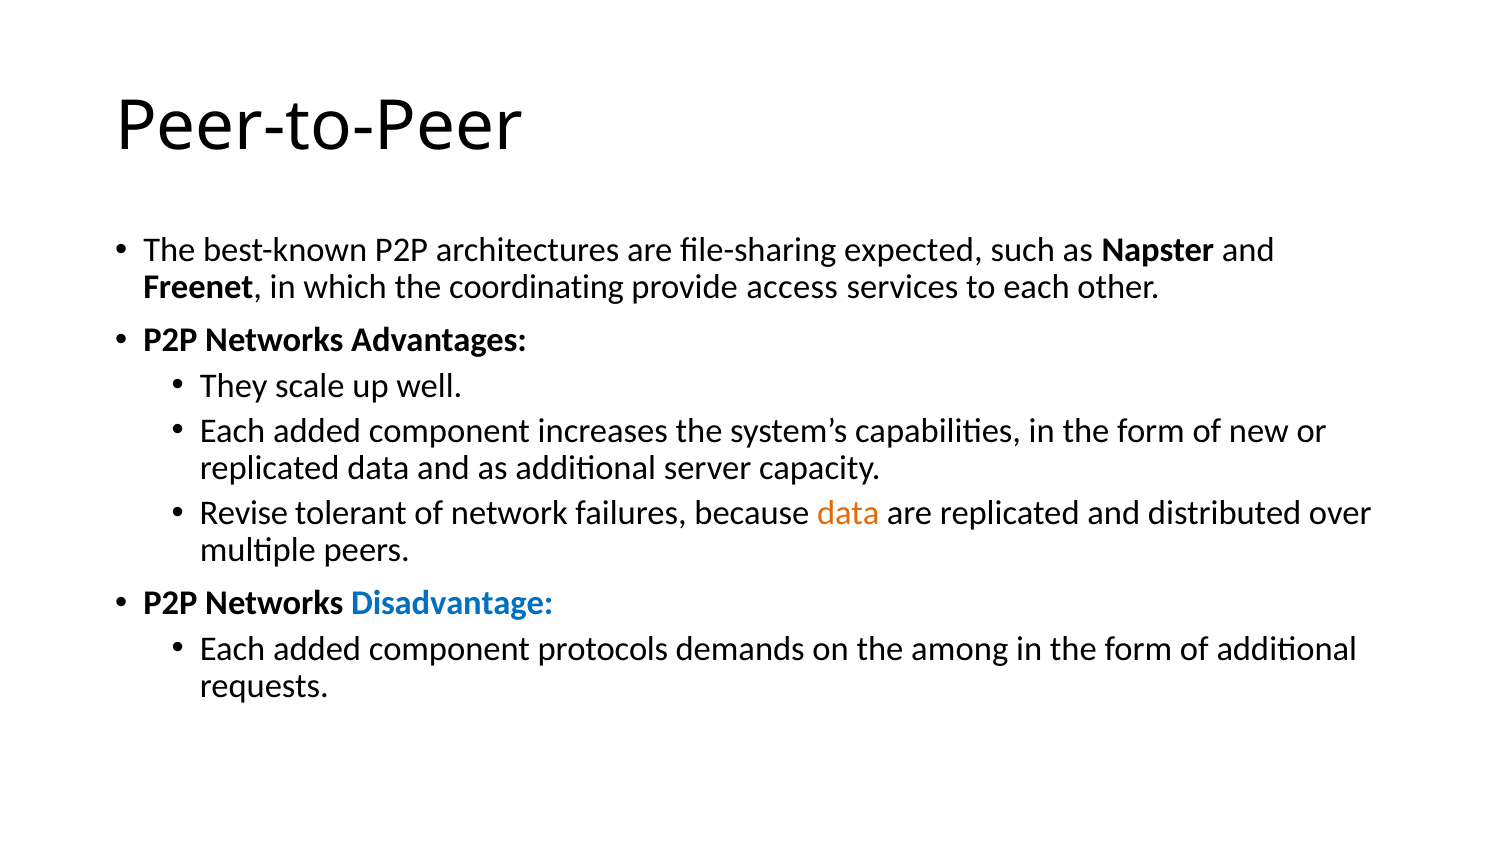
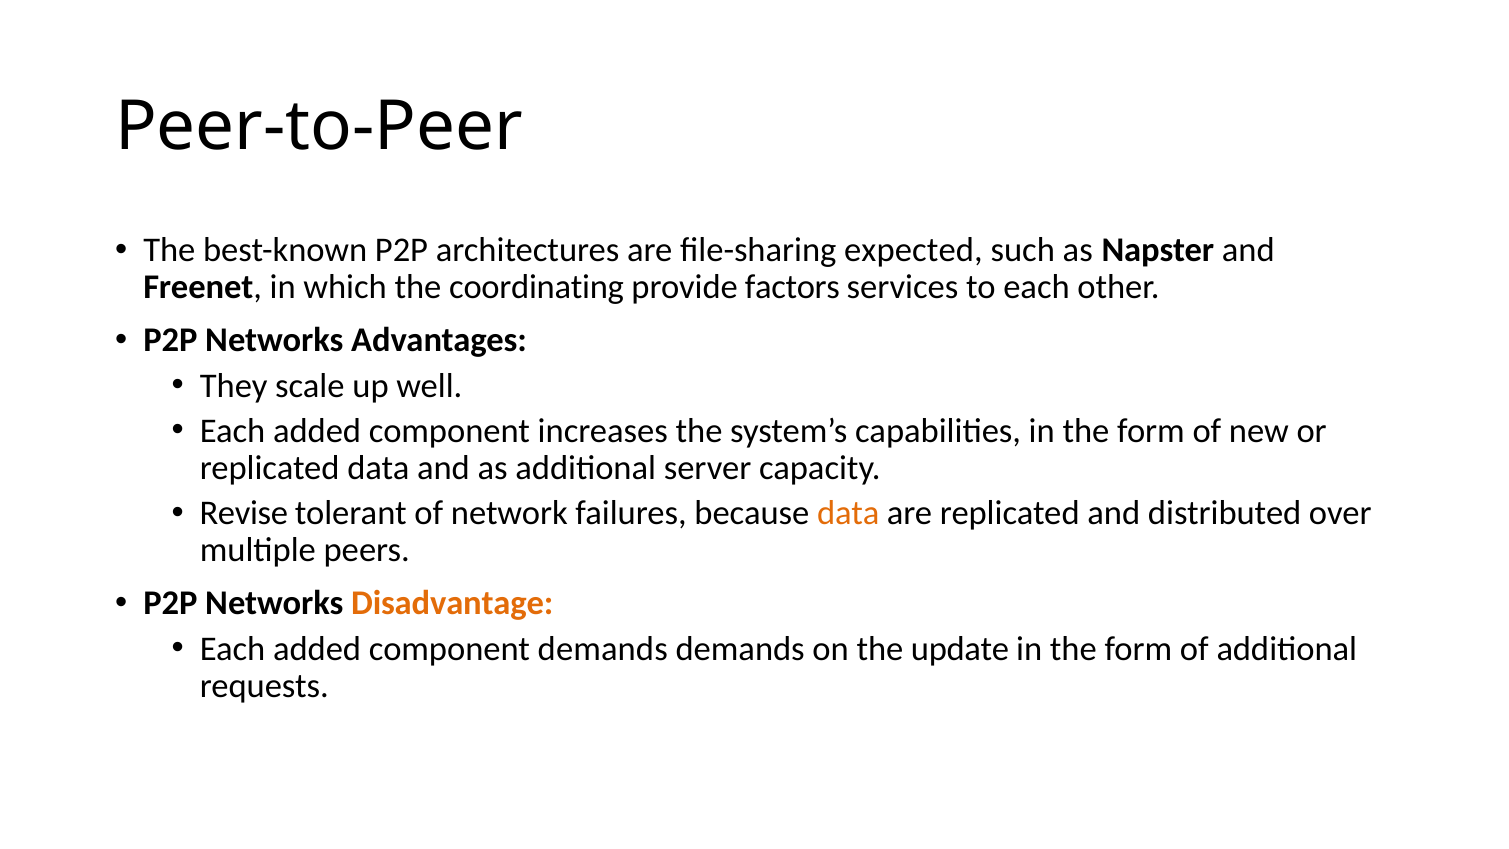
access: access -> factors (792, 287)
Disadvantage colour: blue -> orange (452, 603)
component protocols: protocols -> demands (603, 649)
among: among -> update (960, 649)
